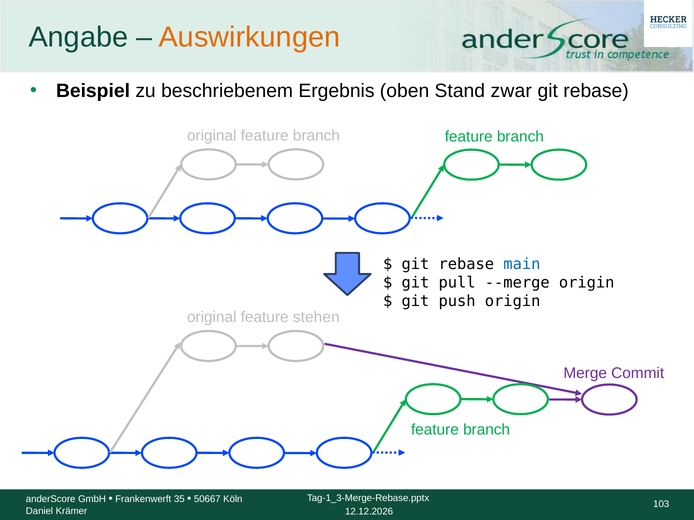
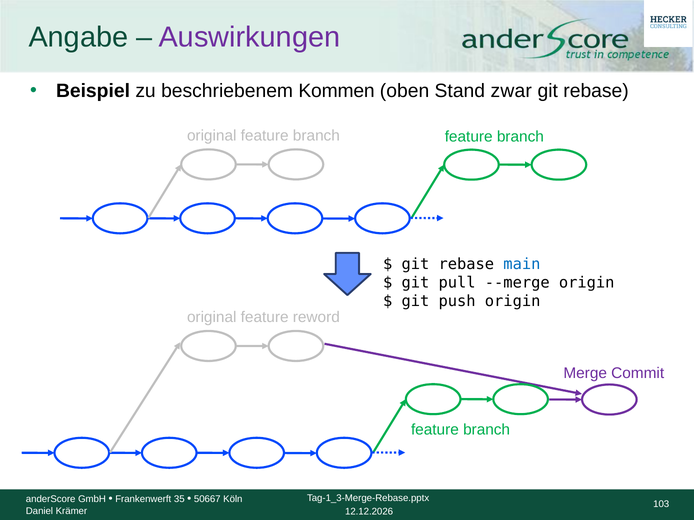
Auswirkungen colour: orange -> purple (249, 37)
Ergebnis: Ergebnis -> Kommen (337, 91)
stehen: stehen -> reword (316, 318)
